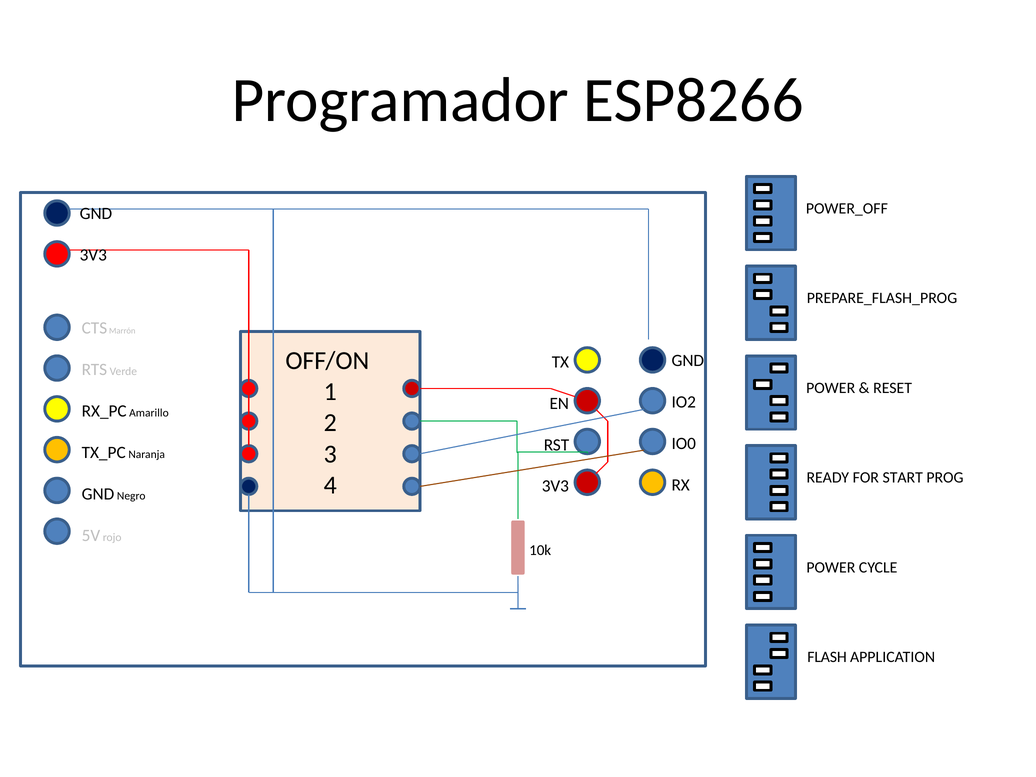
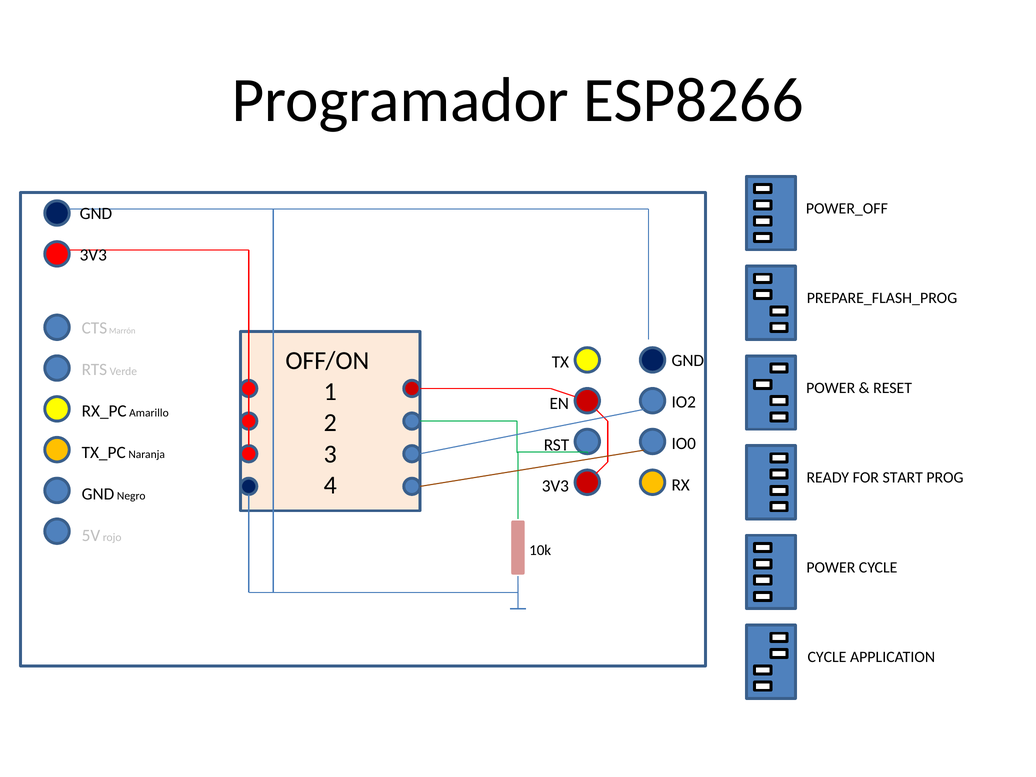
FLASH: FLASH -> CYCLE (827, 657)
